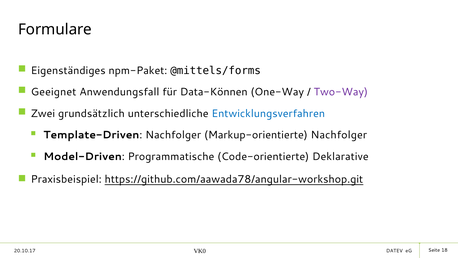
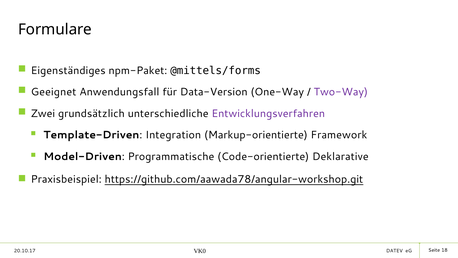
Data-Können: Data-Können -> Data-Version (214, 92)
Entwicklungsverfahren colour: blue -> purple (268, 113)
Template-Driven Nachfolger: Nachfolger -> Integration (173, 135)
Markup-orientierte Nachfolger: Nachfolger -> Framework (339, 135)
